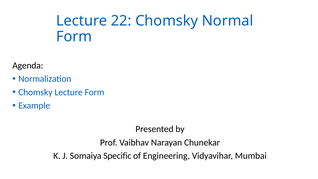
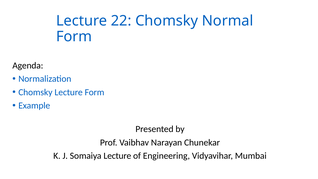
Somaiya Specific: Specific -> Lecture (117, 156)
